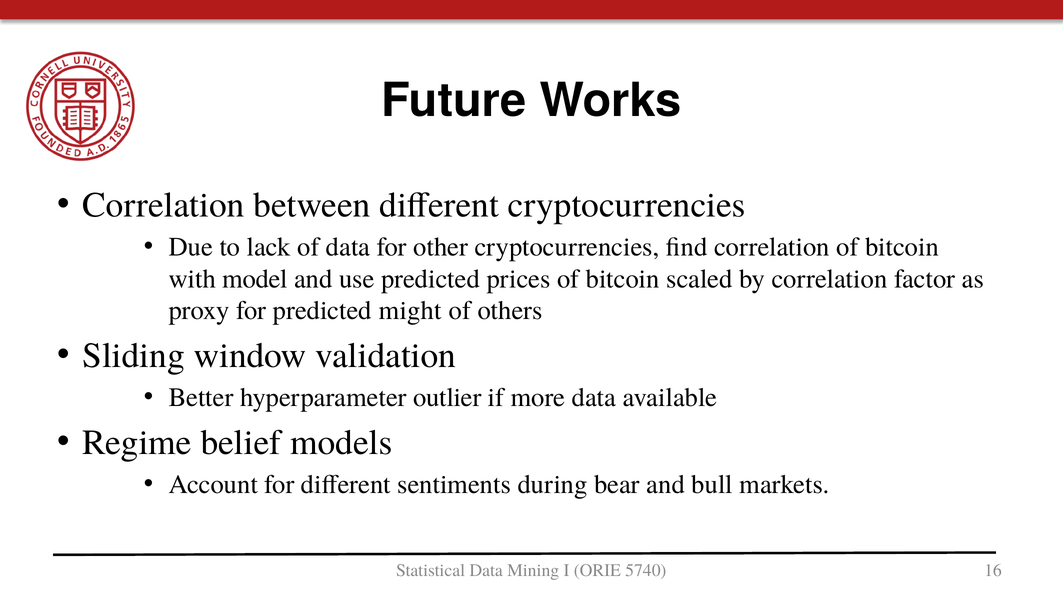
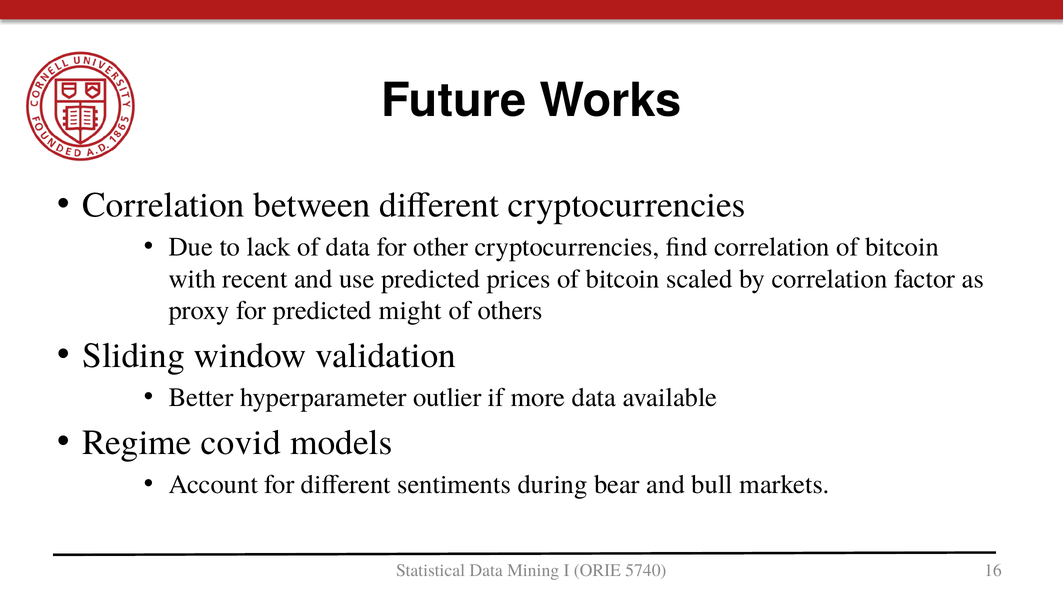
model: model -> recent (255, 279)
belief: belief -> covid (241, 442)
